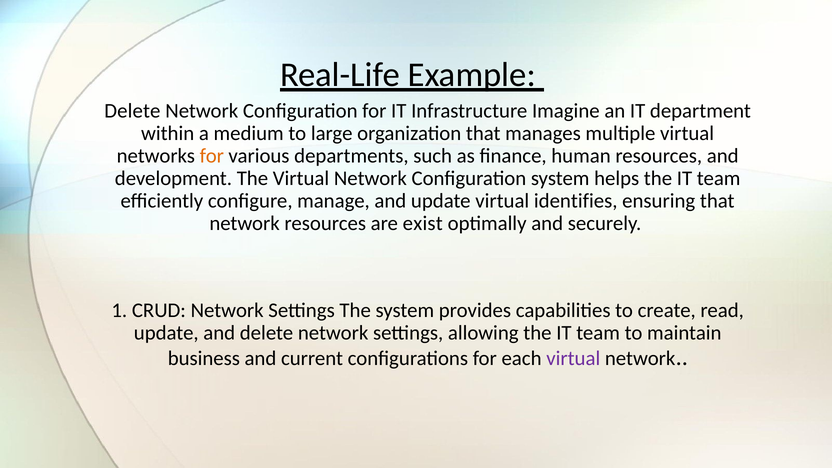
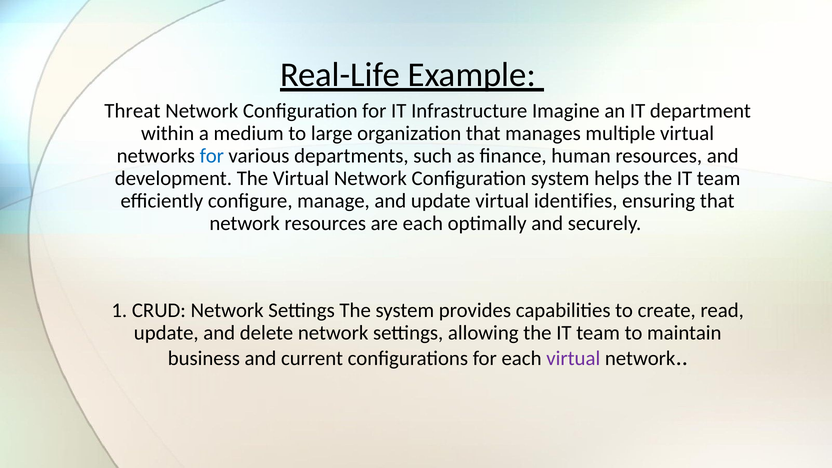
Delete: Delete -> Threat (132, 111)
for colour: orange -> blue (212, 156)
are exist: exist -> each (423, 223)
